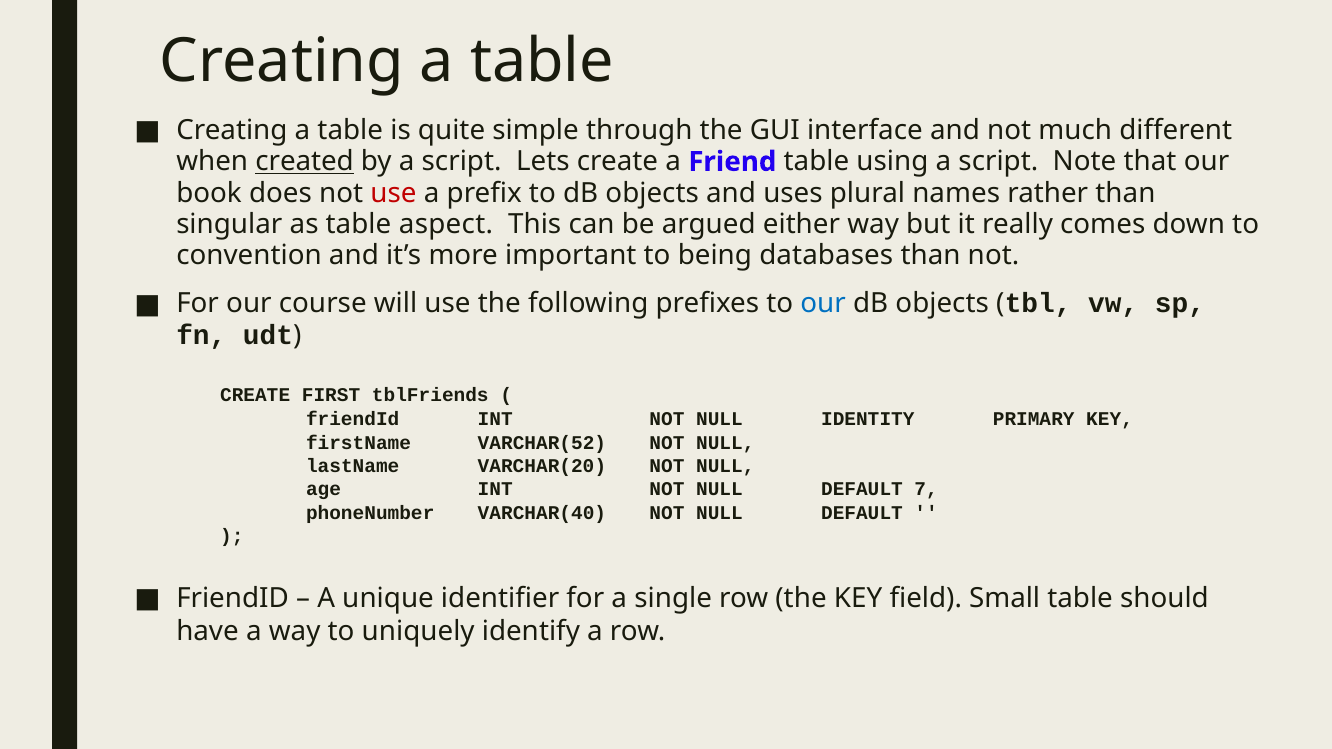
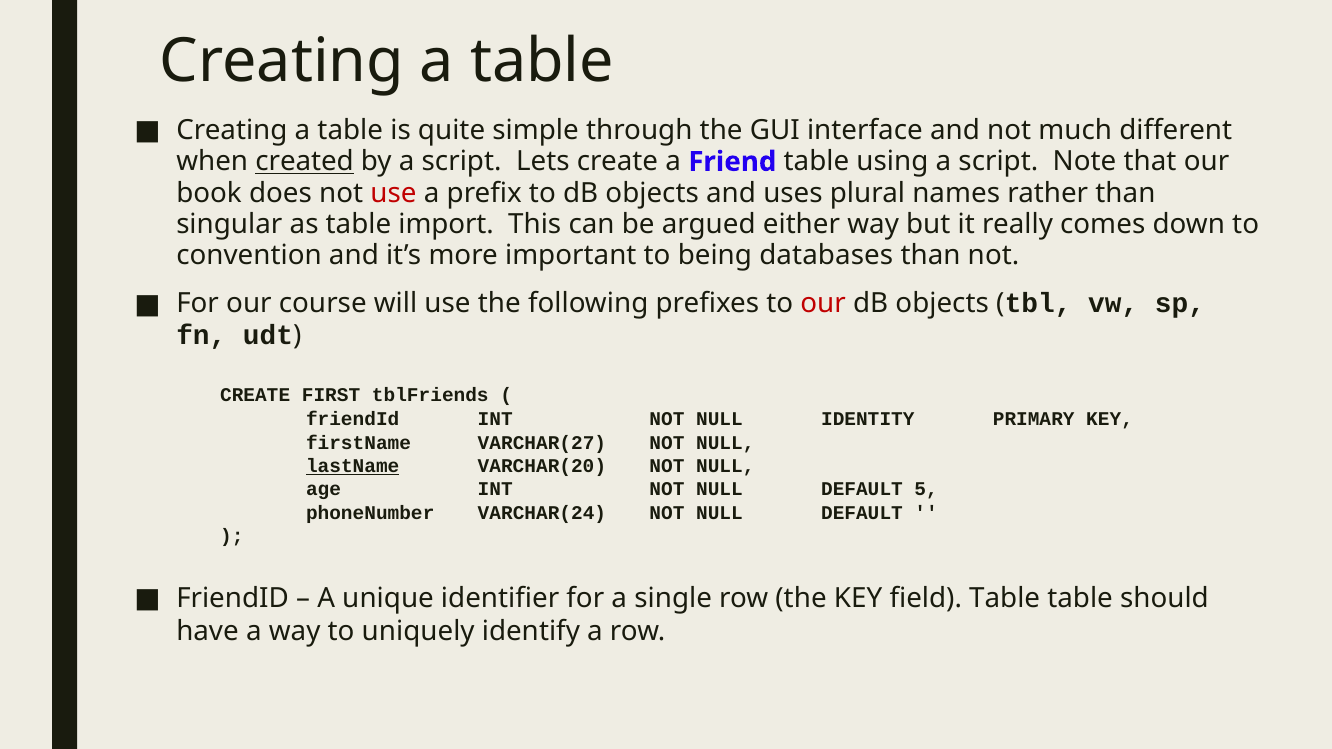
aspect: aspect -> import (446, 224)
our colour: blue -> red (823, 304)
VARCHAR(52: VARCHAR(52 -> VARCHAR(27 (542, 443)
lastName underline: none -> present (353, 466)
7: 7 -> 5 (926, 490)
VARCHAR(40: VARCHAR(40 -> VARCHAR(24 (542, 513)
field Small: Small -> Table (1005, 599)
